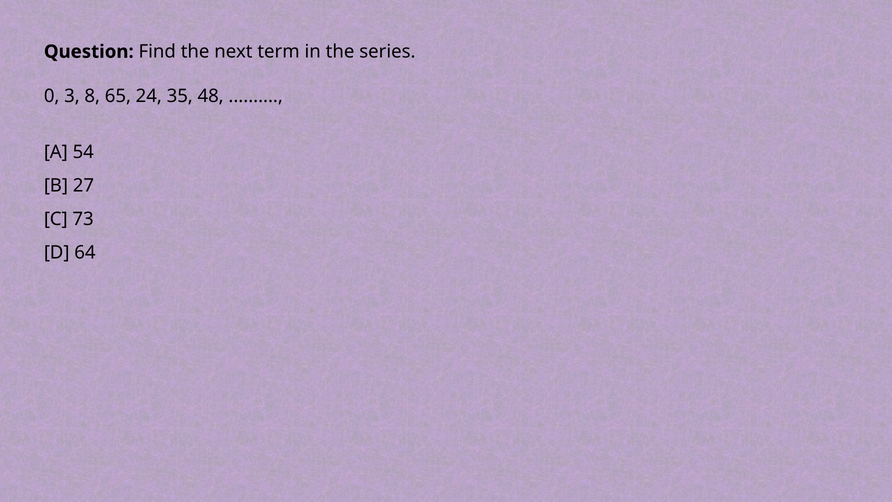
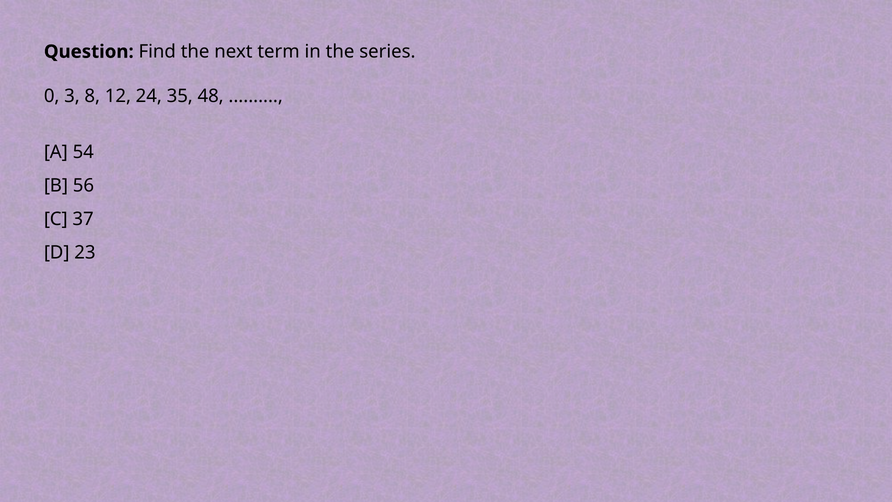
65: 65 -> 12 (118, 96)
27: 27 -> 56 (83, 185)
73: 73 -> 37 (83, 219)
64: 64 -> 23 (85, 252)
